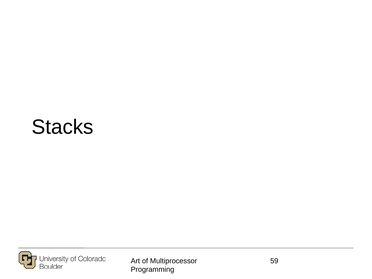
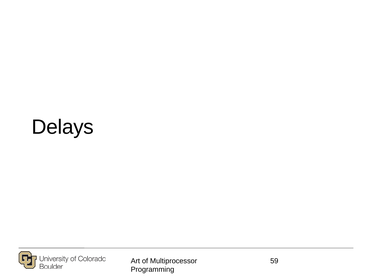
Stacks: Stacks -> Delays (63, 127)
